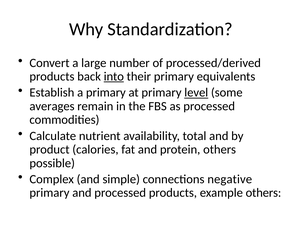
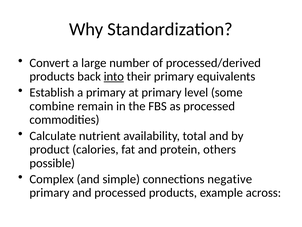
level underline: present -> none (196, 92)
averages: averages -> combine (52, 106)
example others: others -> across (263, 192)
